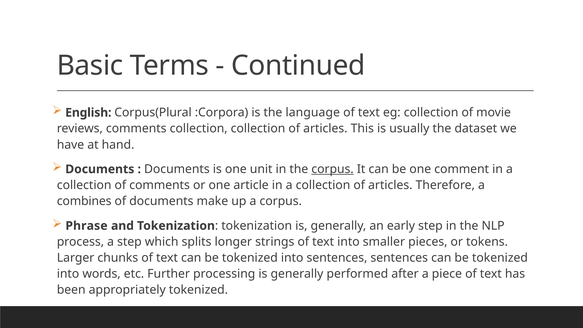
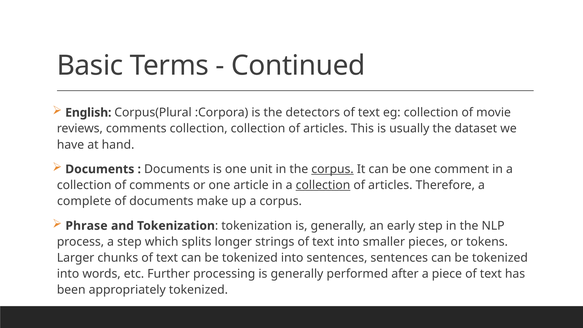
language: language -> detectors (313, 113)
collection underline: none -> present (323, 185)
combines: combines -> complete (84, 201)
